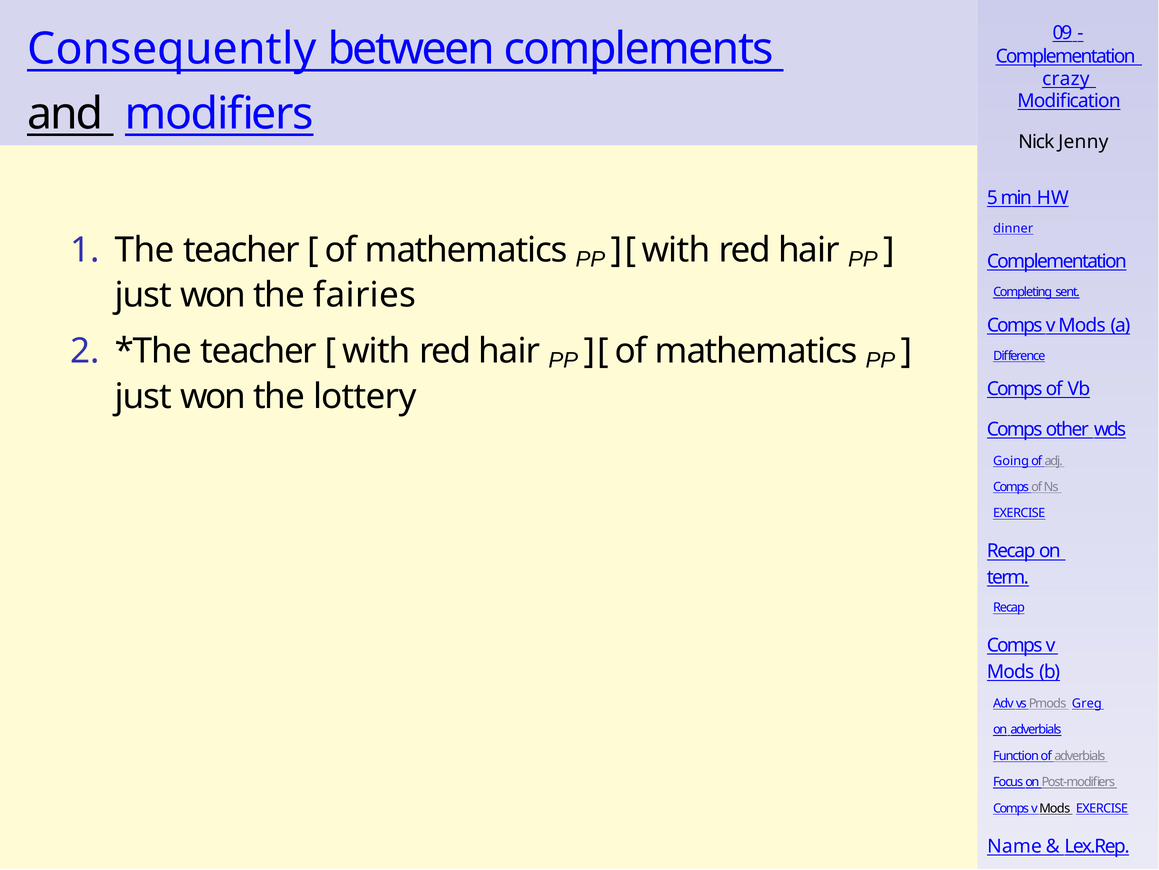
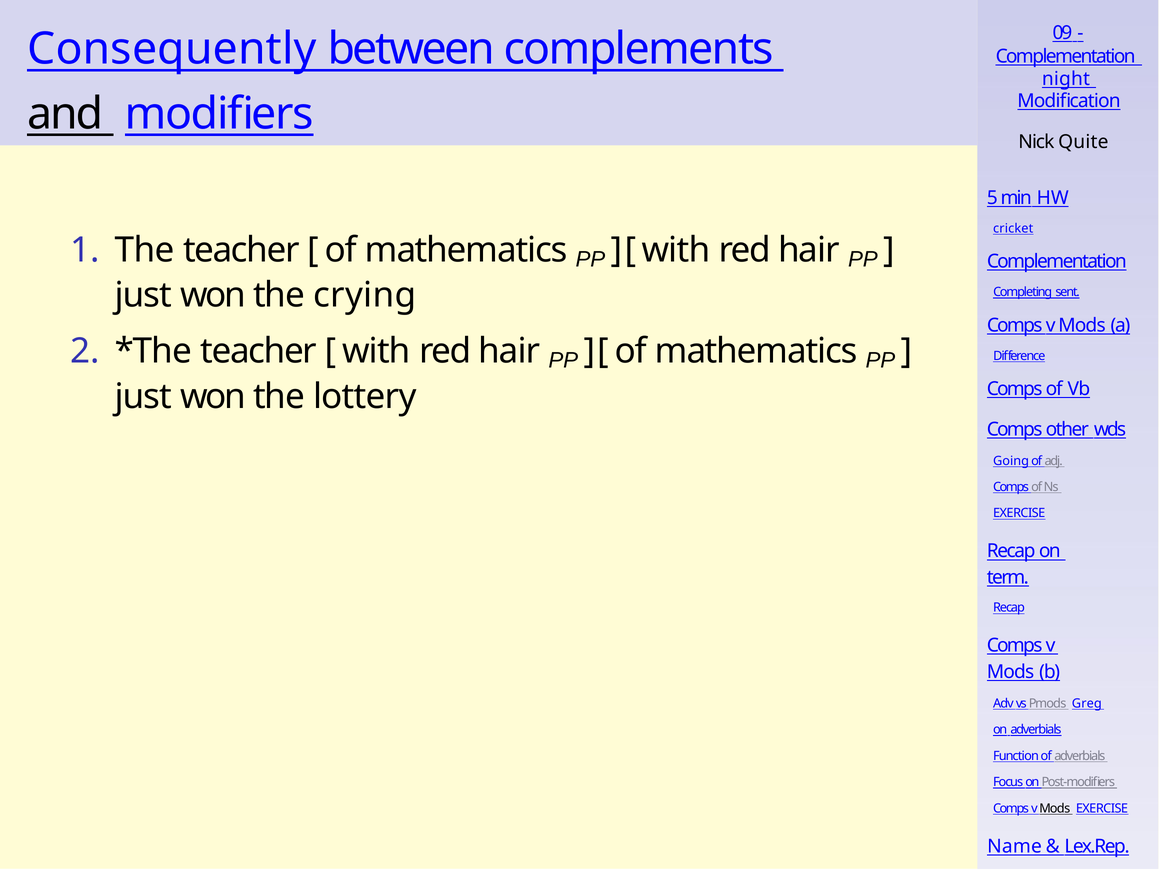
crazy: crazy -> night (1066, 79)
Jenny: Jenny -> Quite (1083, 142)
dinner: dinner -> cricket (1013, 229)
fairies: fairies -> crying (365, 295)
